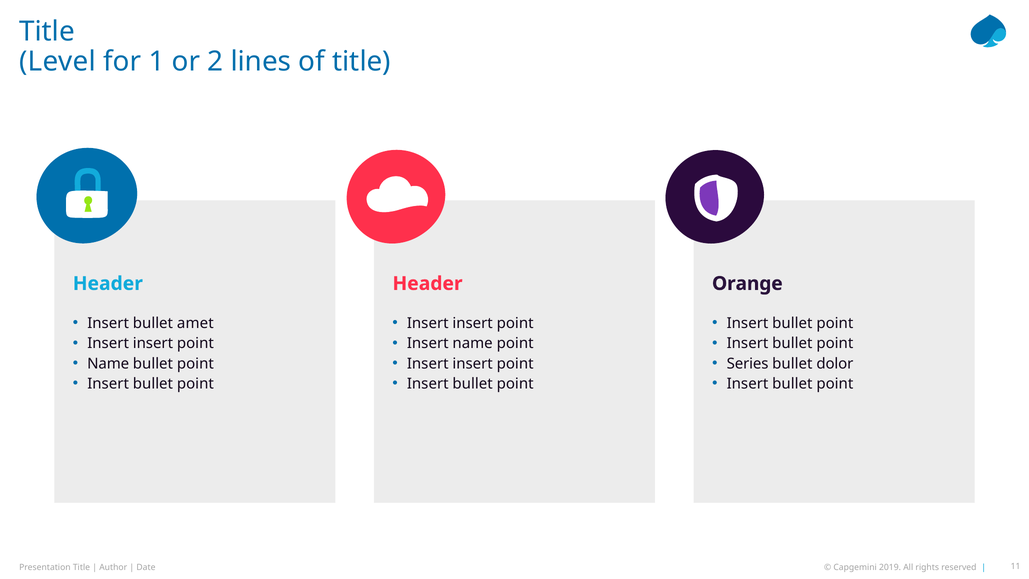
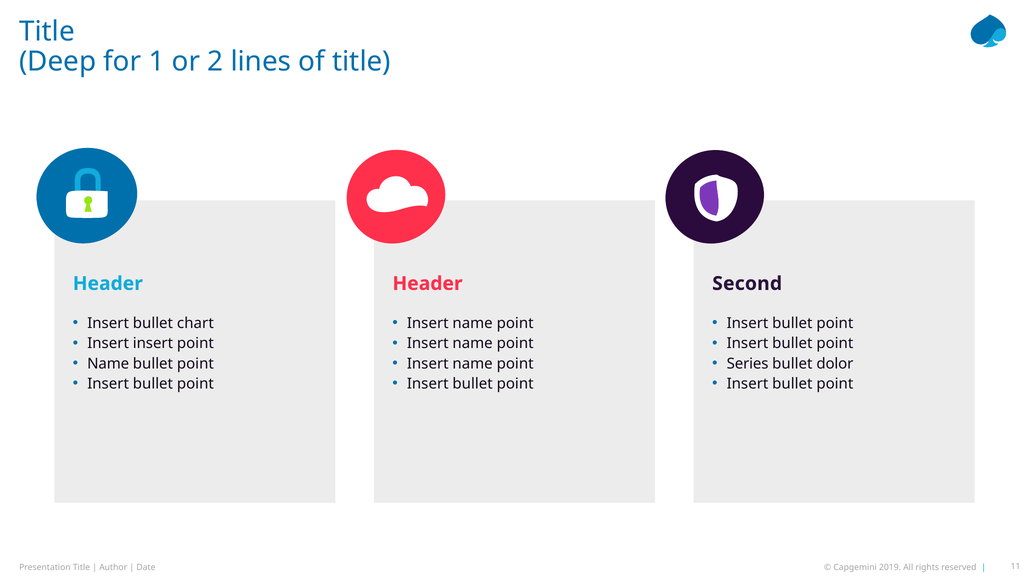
Level: Level -> Deep (58, 61)
Orange: Orange -> Second (747, 283)
amet: amet -> chart (195, 323)
insert: insert -> name (473, 323)
insert: insert -> name (473, 363)
